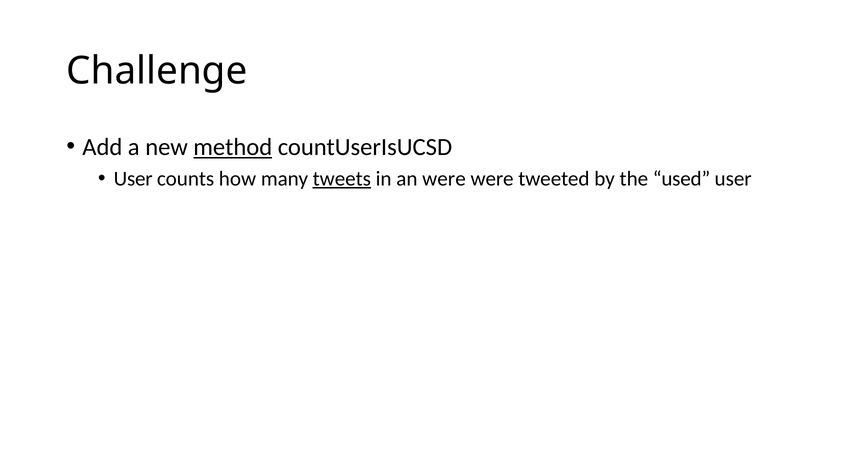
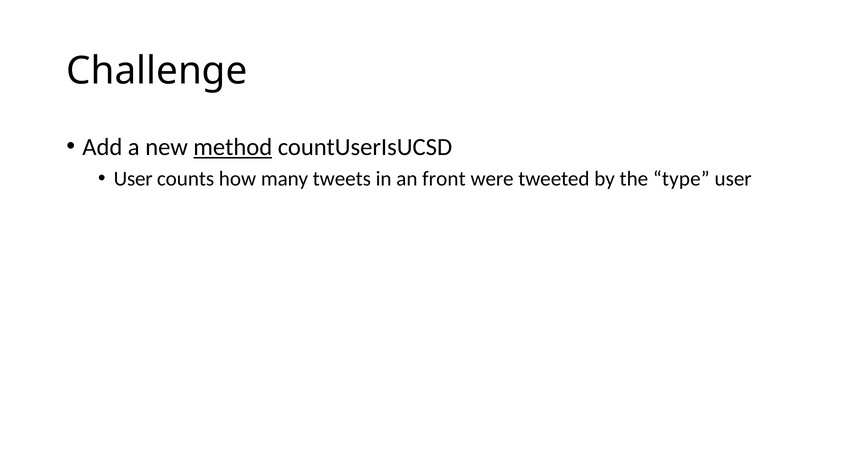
tweets underline: present -> none (342, 179)
an were: were -> front (444, 179)
used: used -> type (681, 179)
